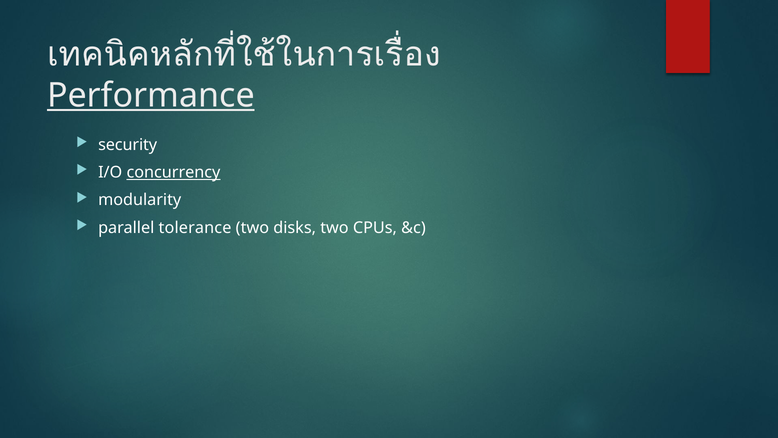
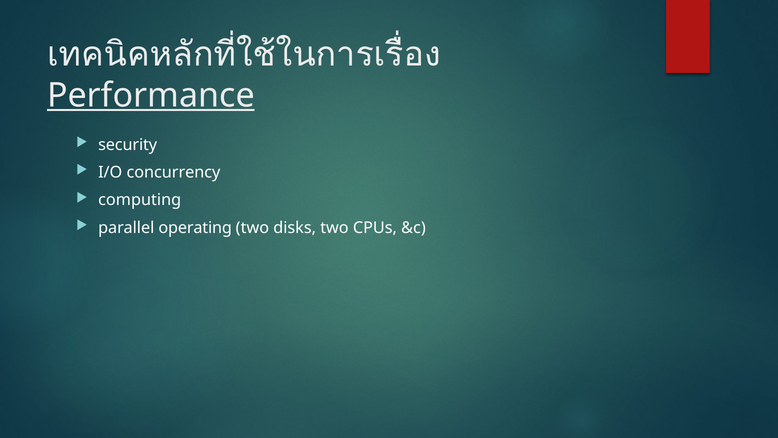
concurrency underline: present -> none (173, 172)
modularity: modularity -> computing (140, 200)
tolerance: tolerance -> operating (195, 227)
